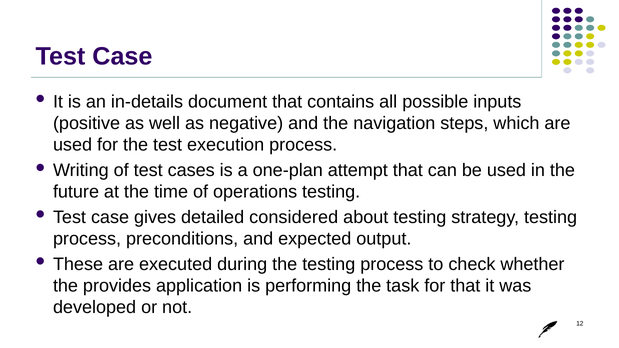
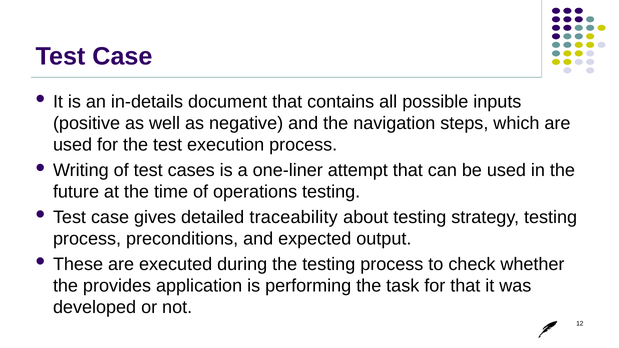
one-plan: one-plan -> one-liner (288, 170)
considered: considered -> traceability (294, 217)
